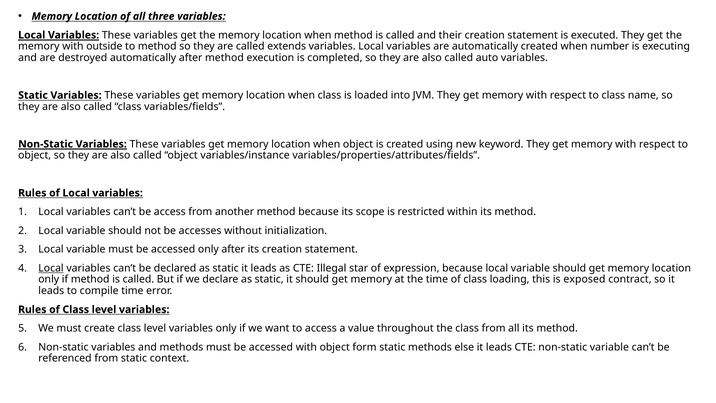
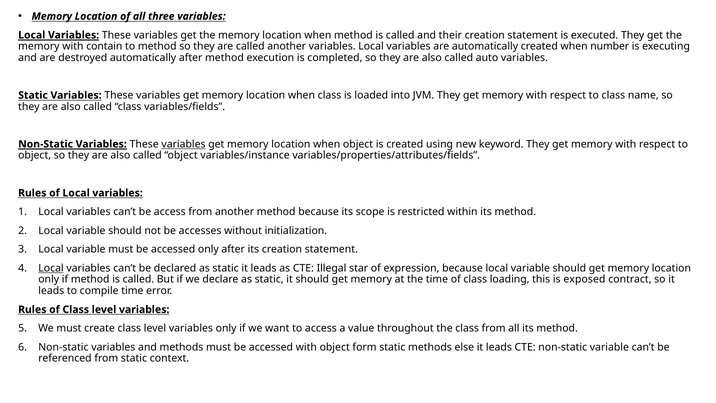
outside: outside -> contain (104, 46)
called extends: extends -> another (287, 46)
variables underline: none -> present (184, 144)
